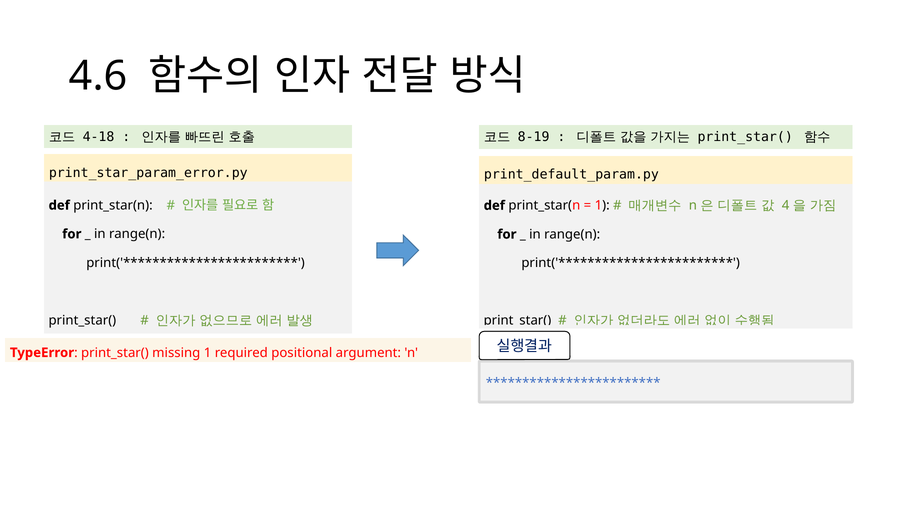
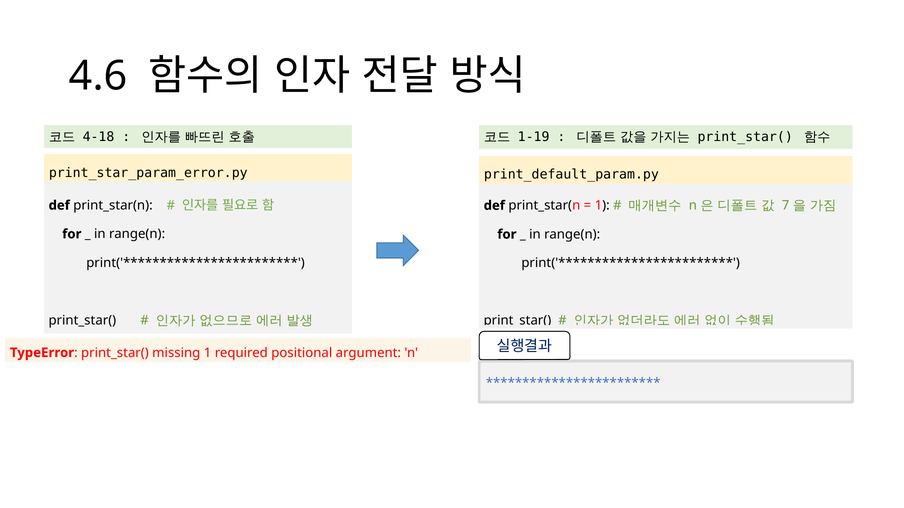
8-19: 8-19 -> 1-19 (534, 137)
4: 4 -> 7 (786, 206)
